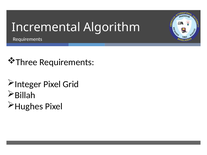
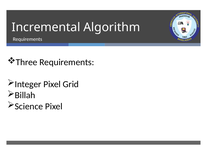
Hughes: Hughes -> Science (29, 106)
